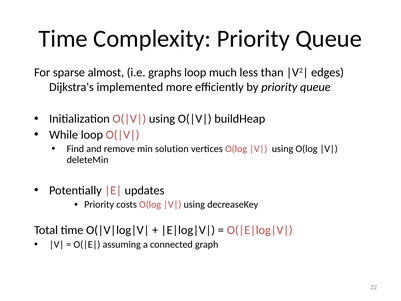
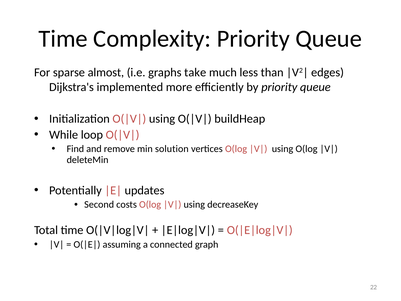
graphs loop: loop -> take (195, 72)
Priority: Priority -> Second (99, 205)
